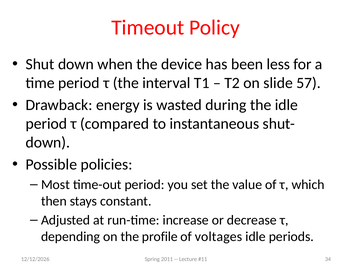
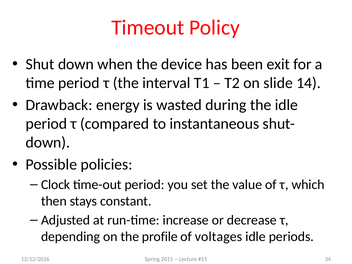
less: less -> exit (278, 64)
57: 57 -> 14 (309, 83)
Most: Most -> Clock (56, 185)
